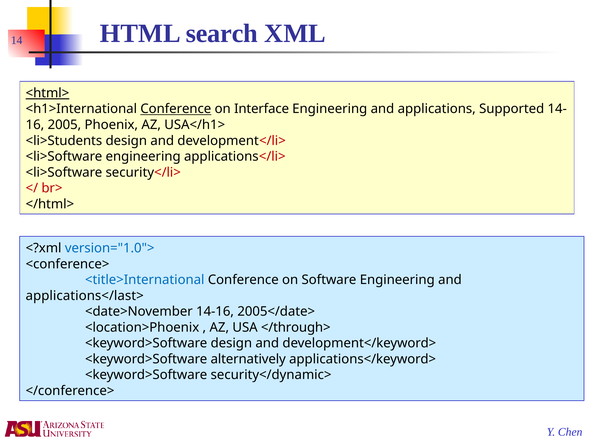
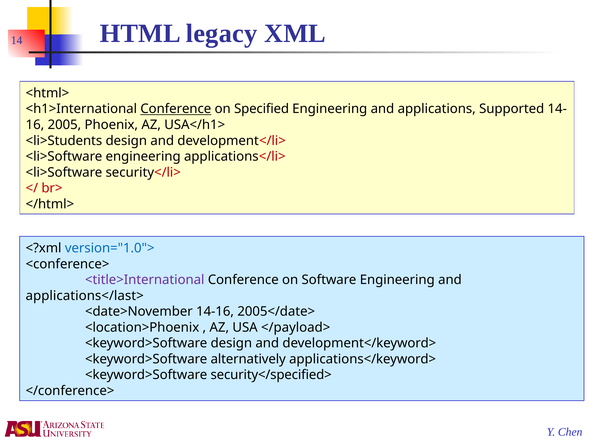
search: search -> legacy (222, 33)
<html> underline: present -> none (47, 93)
Interface: Interface -> Specified (262, 109)
<title>International colour: blue -> purple (145, 280)
</through>: </through> -> </payload> (296, 327)
security</dynamic>: security</dynamic> -> security</specified> (271, 375)
